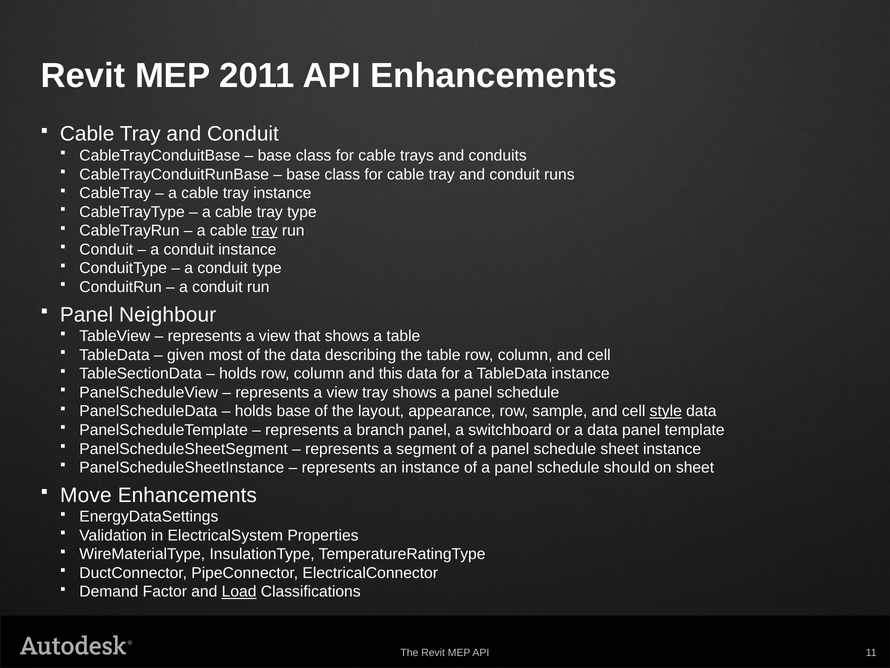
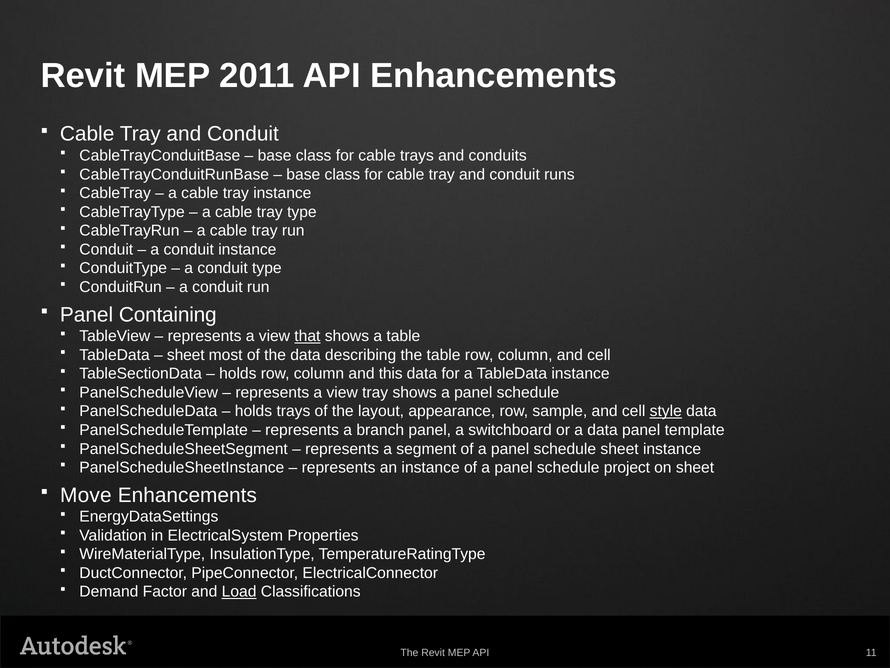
tray underline: present -> none (265, 231)
Neighbour: Neighbour -> Containing (168, 314)
that underline: none -> present (307, 336)
given: given -> sheet (186, 355)
holds base: base -> trays (293, 411)
should: should -> project (627, 467)
